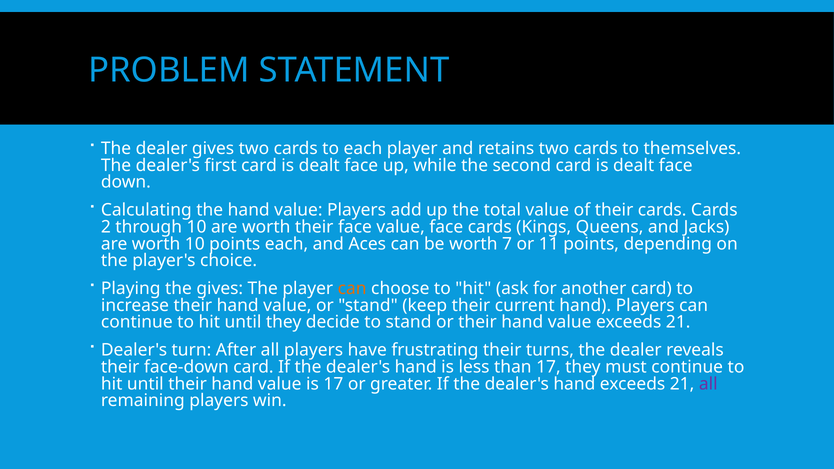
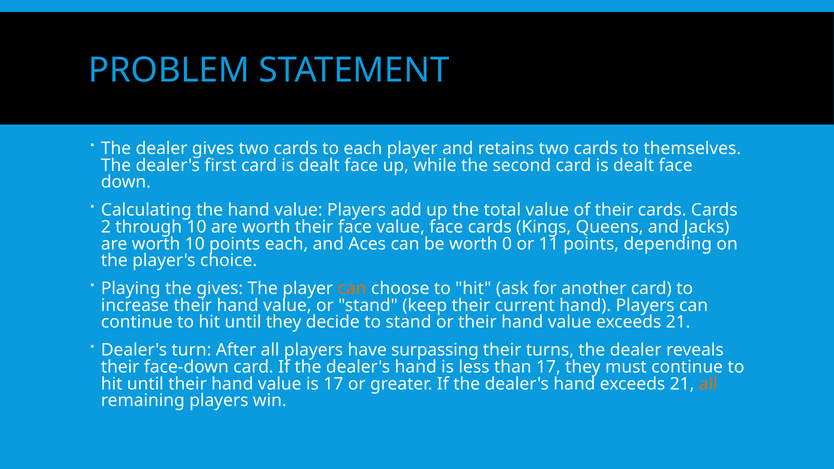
7: 7 -> 0 (507, 244)
frustrating: frustrating -> surpassing (435, 350)
all colour: purple -> orange (708, 384)
